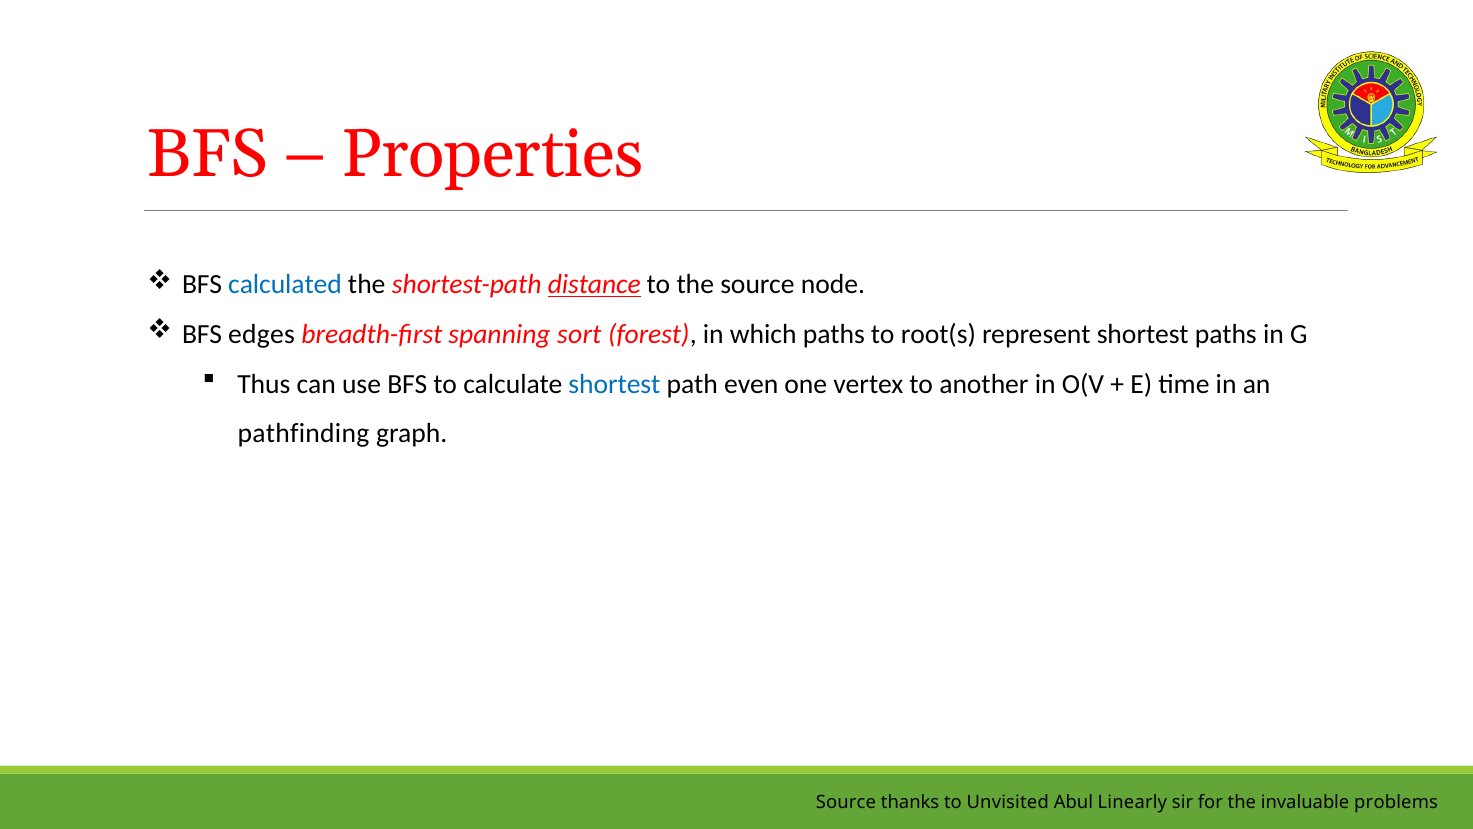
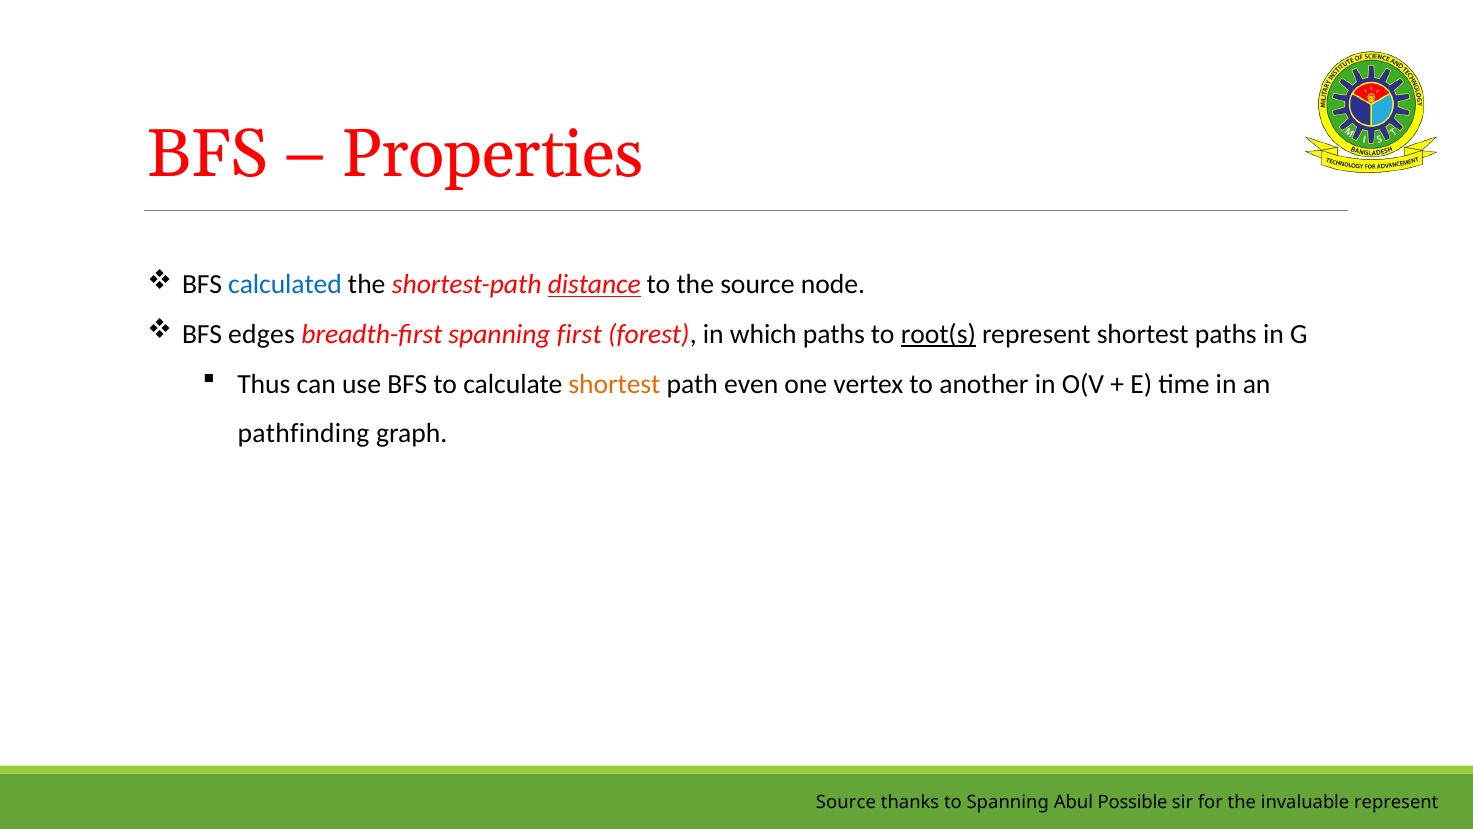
sort: sort -> first (579, 334)
root(s underline: none -> present (938, 334)
shortest colour: blue -> orange (614, 384)
to Unvisited: Unvisited -> Spanning (1008, 802)
Linearly: Linearly -> Possible (1133, 802)
invaluable problems: problems -> represent (1396, 802)
